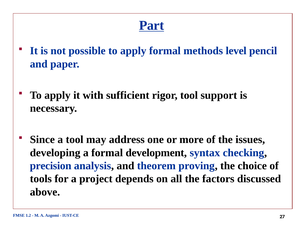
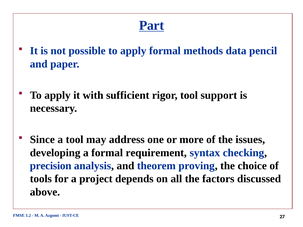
level: level -> data (236, 51)
development: development -> requirement (156, 153)
